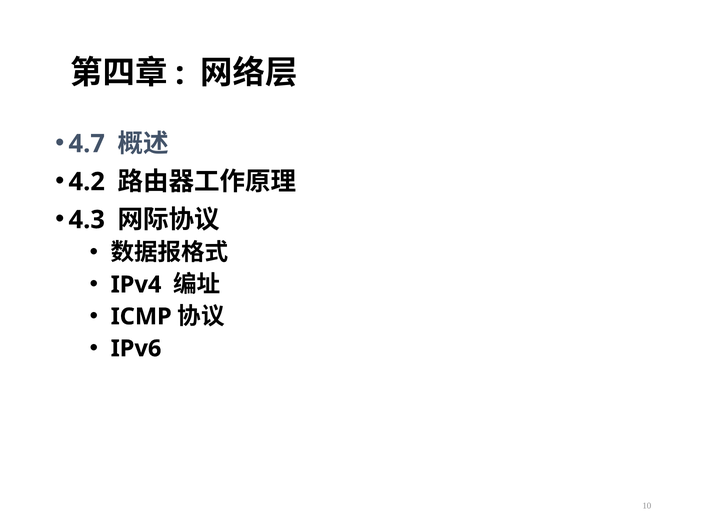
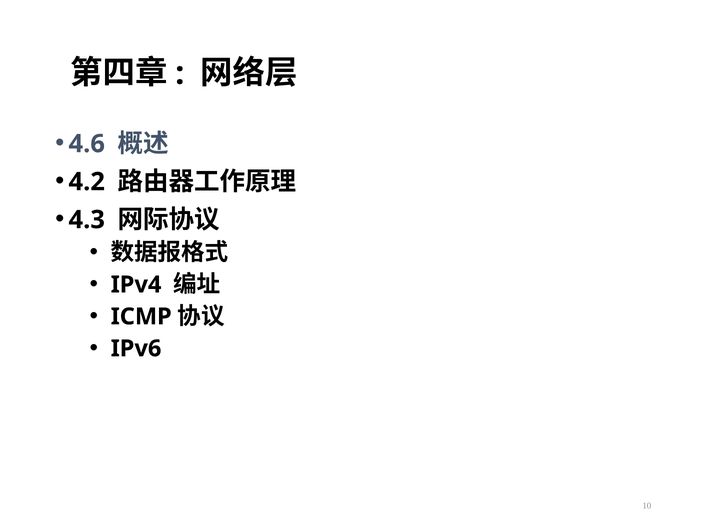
4.7: 4.7 -> 4.6 (87, 144)
